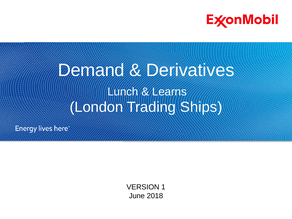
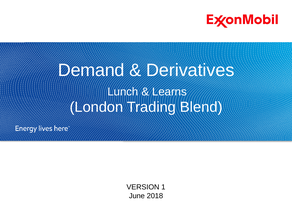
Ships: Ships -> Blend (201, 107)
